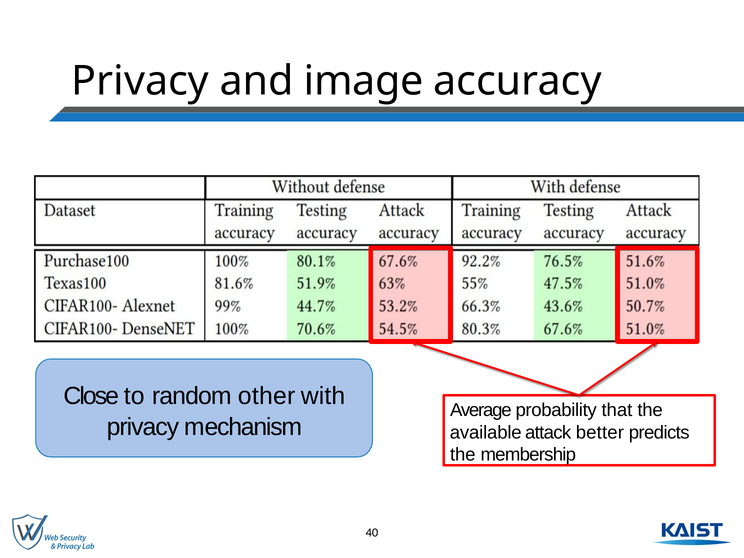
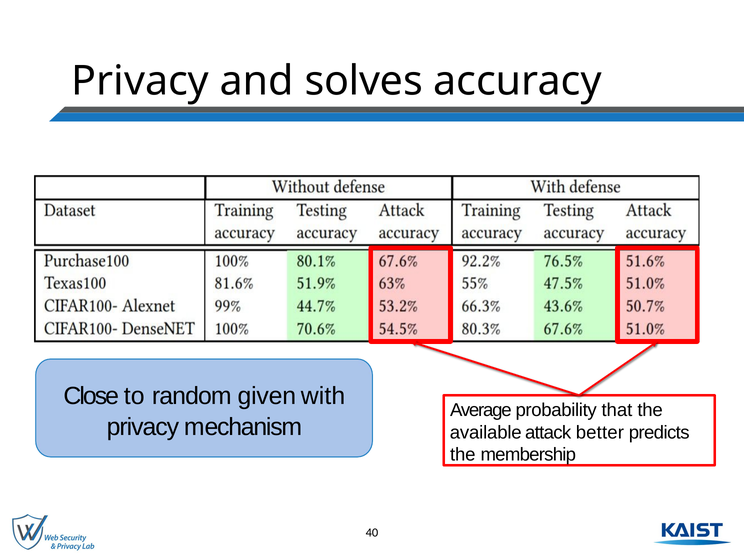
image: image -> solves (364, 81)
other: other -> given (267, 396)
